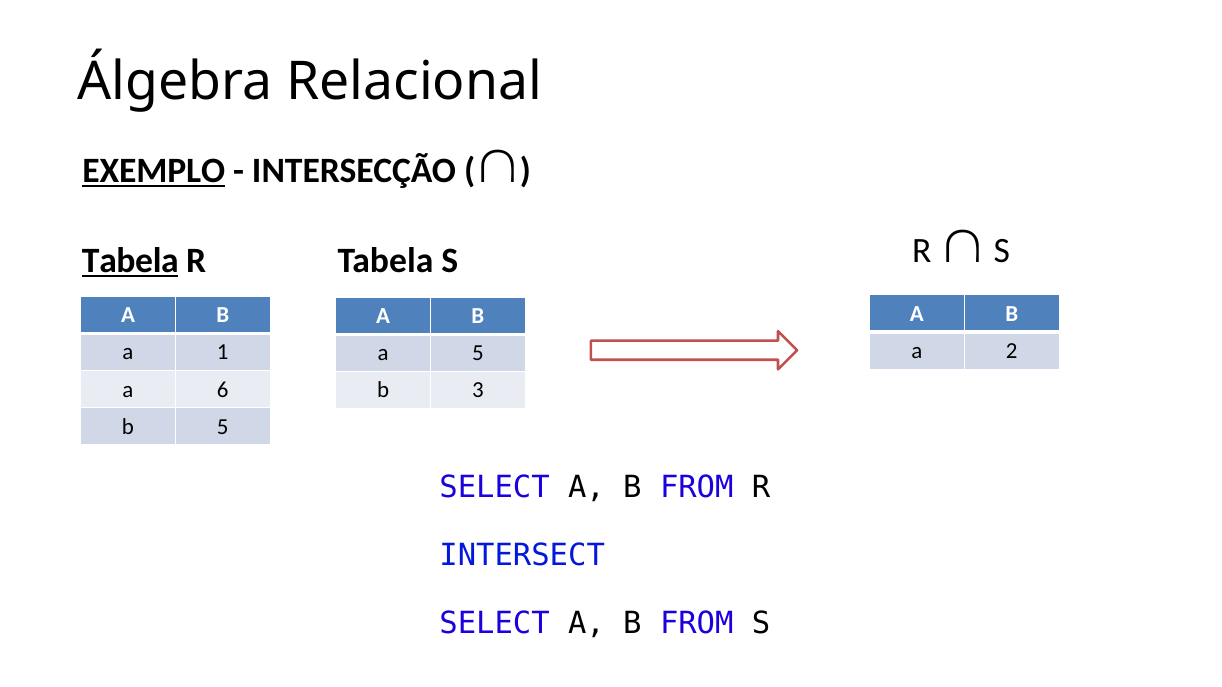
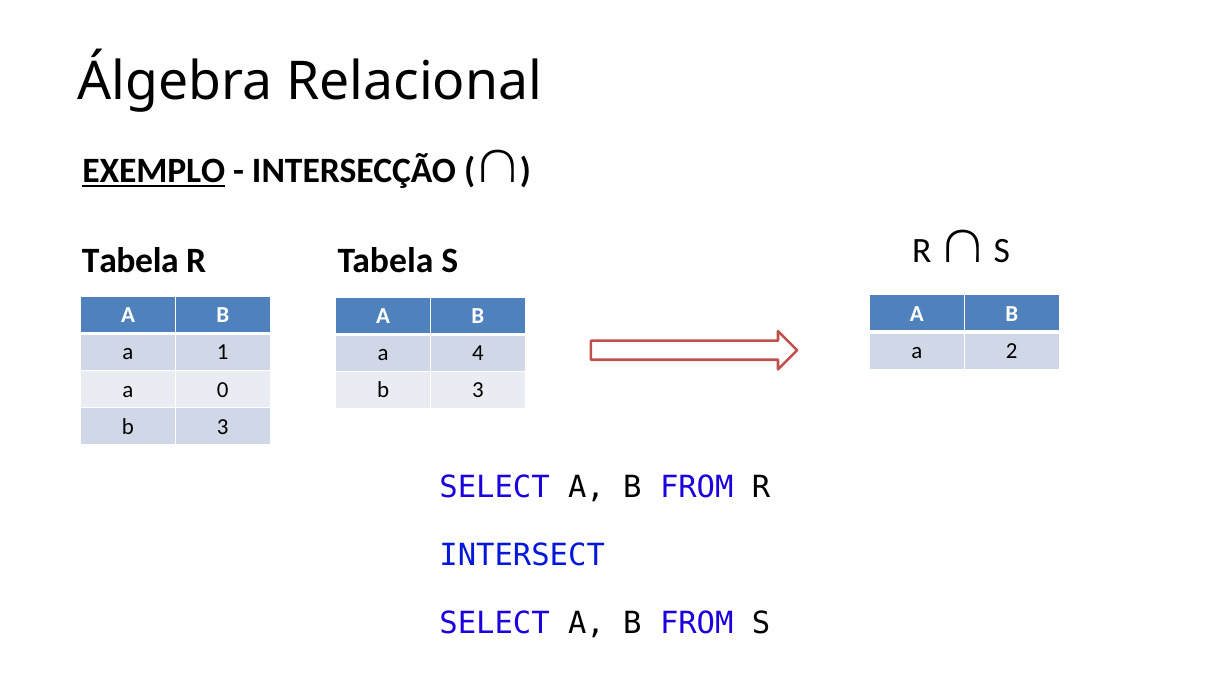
Tabela underline: present -> none (130, 261)
a 5: 5 -> 4 (478, 353)
6: 6 -> 0 (223, 390)
5: 5 -> 3 (223, 427)
